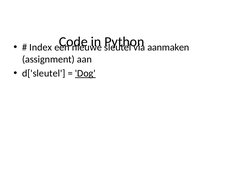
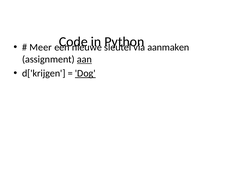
Index: Index -> Meer (41, 47)
aan underline: none -> present (84, 59)
d['sleutel: d['sleutel -> d['krijgen (44, 74)
